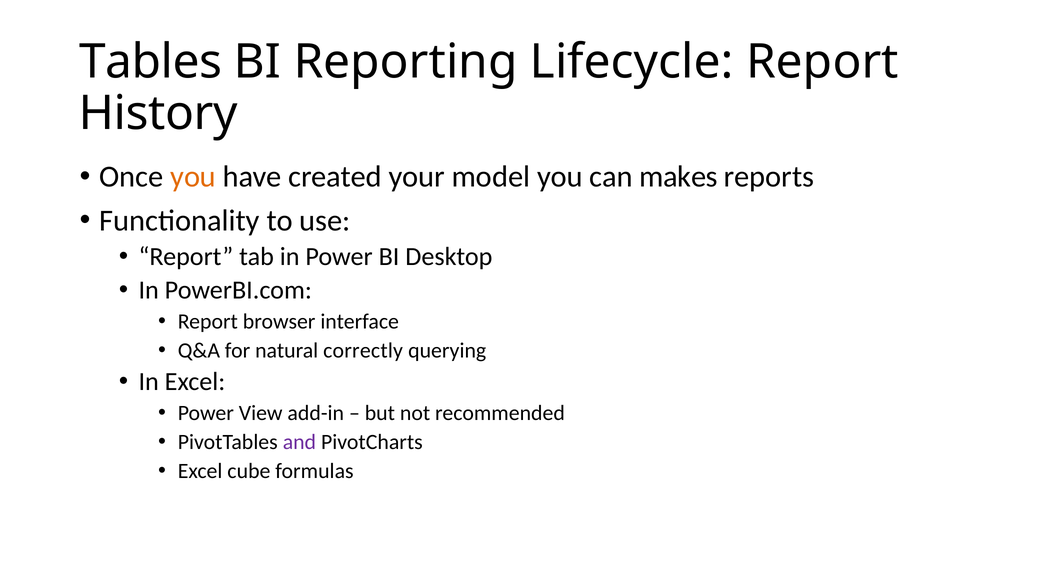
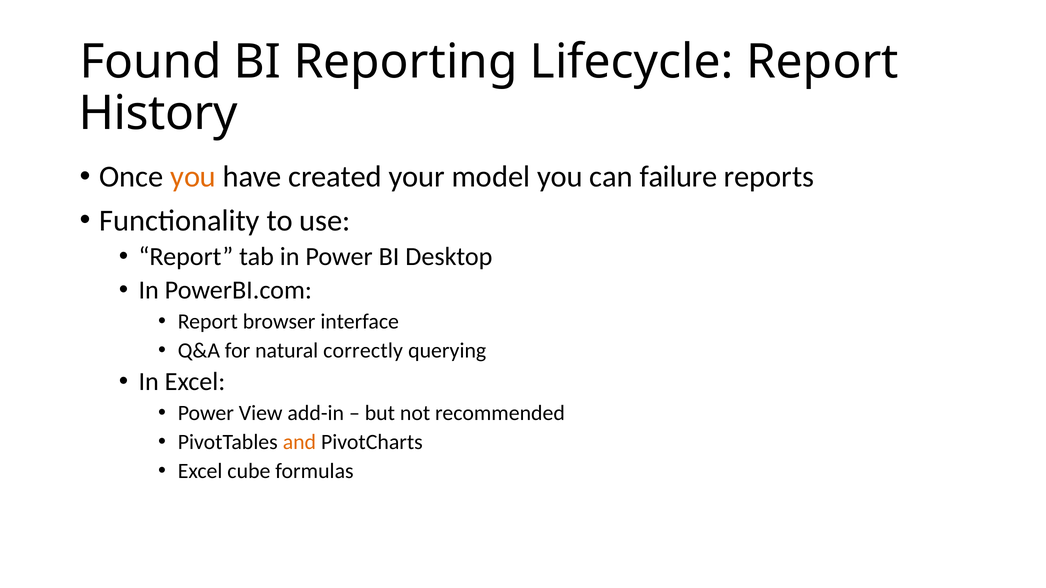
Tables: Tables -> Found (151, 62)
makes: makes -> failure (678, 177)
and colour: purple -> orange (299, 442)
